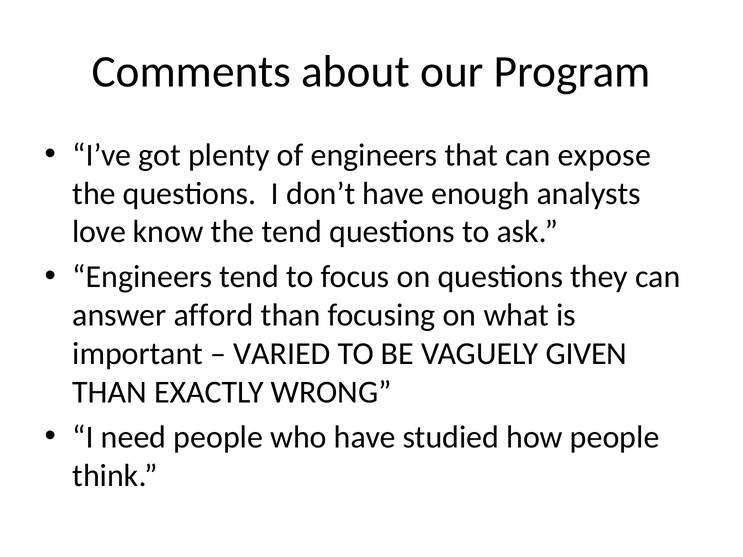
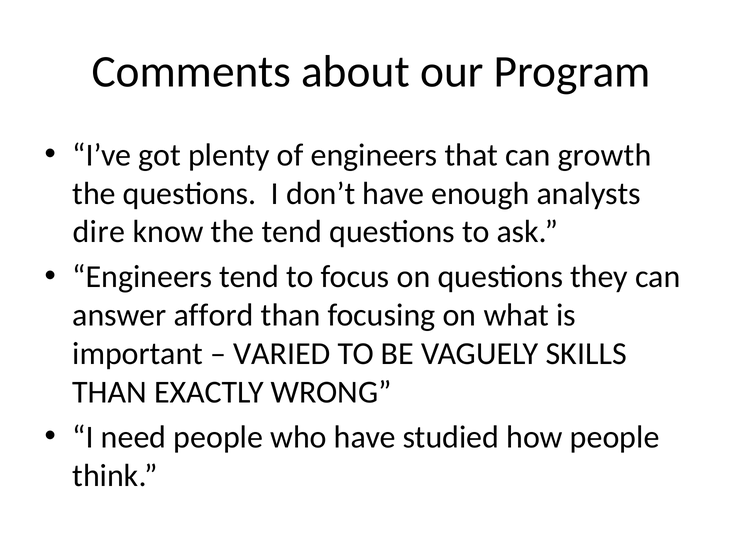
expose: expose -> growth (605, 155)
love: love -> dire (99, 232)
GIVEN: GIVEN -> SKILLS (586, 354)
